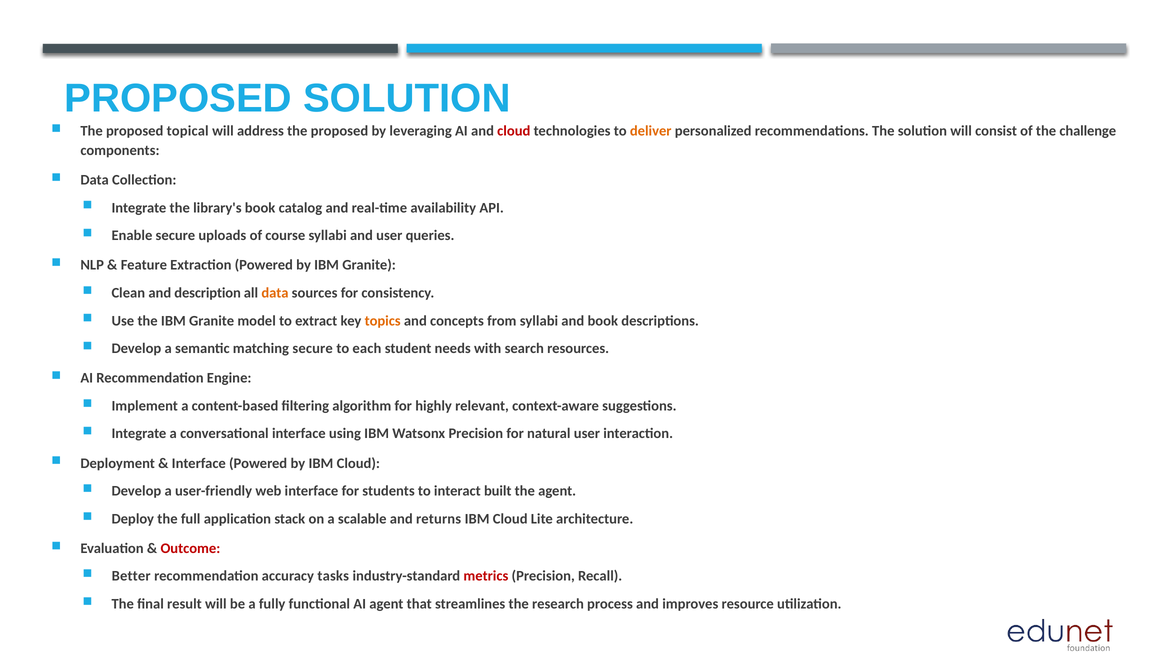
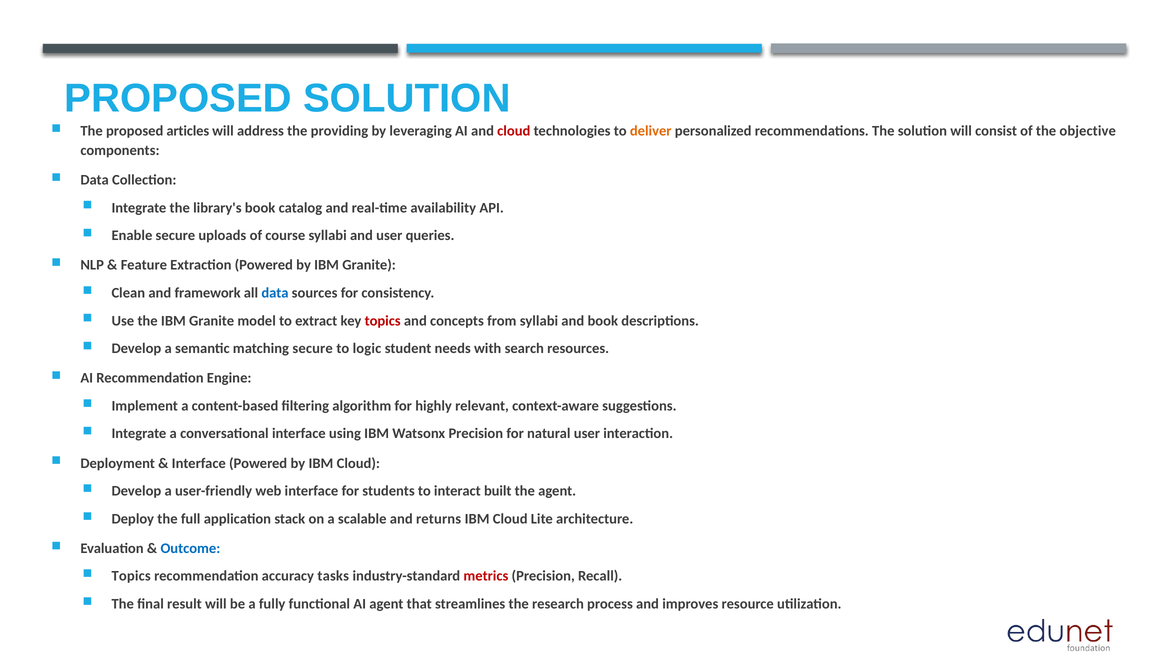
topical: topical -> articles (188, 131)
address the proposed: proposed -> providing (339, 131)
challenge: challenge -> objective (1088, 131)
description: description -> framework (208, 293)
data colour: orange -> blue (275, 293)
topics colour: orange -> red (383, 321)
each: each -> logic (367, 348)
Outcome colour: red -> blue (190, 548)
Better: Better -> Topics (131, 576)
